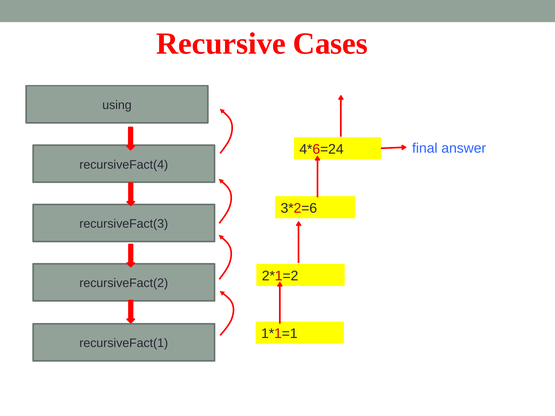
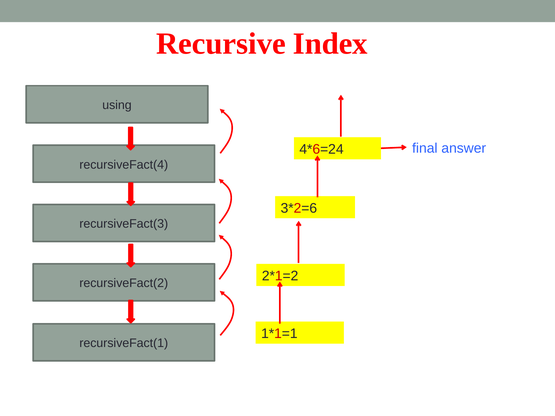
Cases: Cases -> Index (330, 44)
